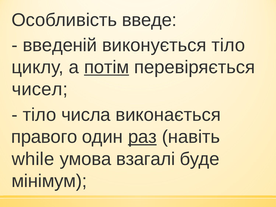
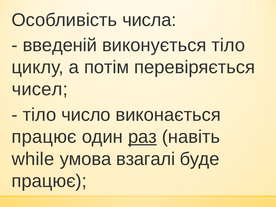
введе: введе -> числа (149, 20)
потім underline: present -> none (107, 67)
числа: числа -> число (86, 115)
правого: правого -> працює (44, 137)
мінімум: мінімум -> працює (49, 181)
